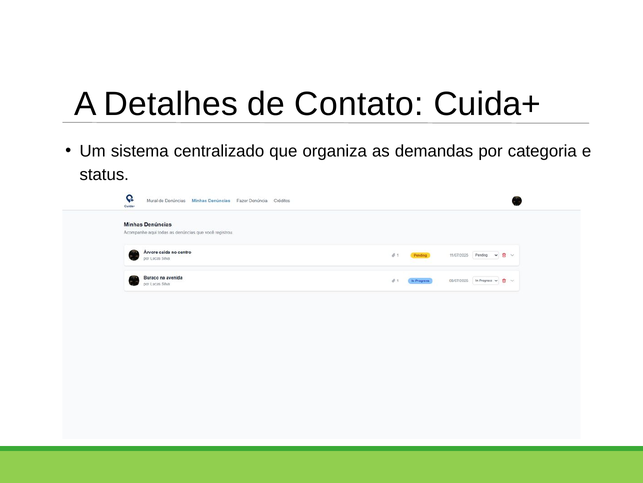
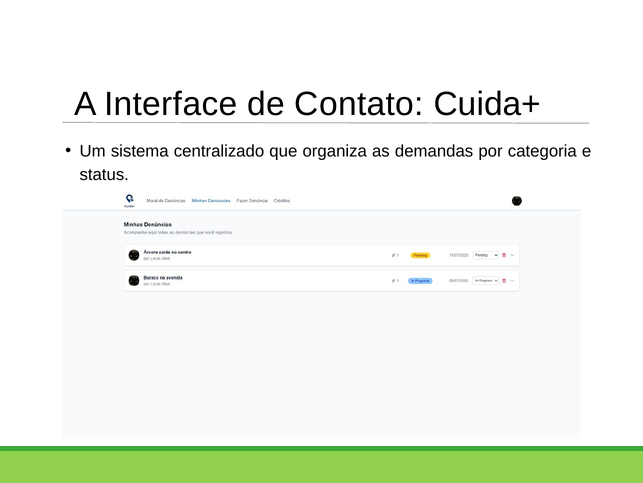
Detalhes: Detalhes -> Interface (171, 104)
